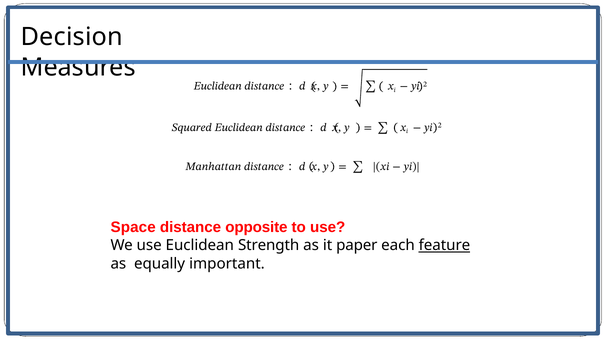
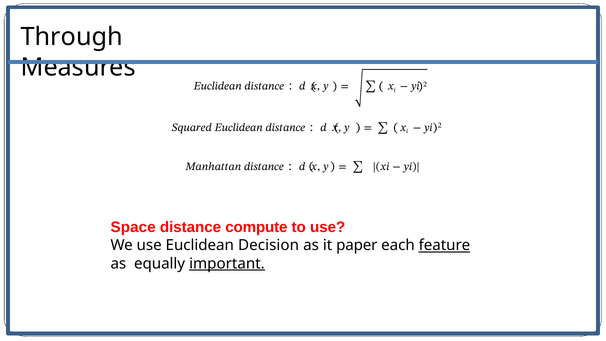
Decision: Decision -> Through (72, 37)
opposite: opposite -> compute (256, 227)
Strength: Strength -> Decision (269, 245)
important underline: none -> present (227, 264)
